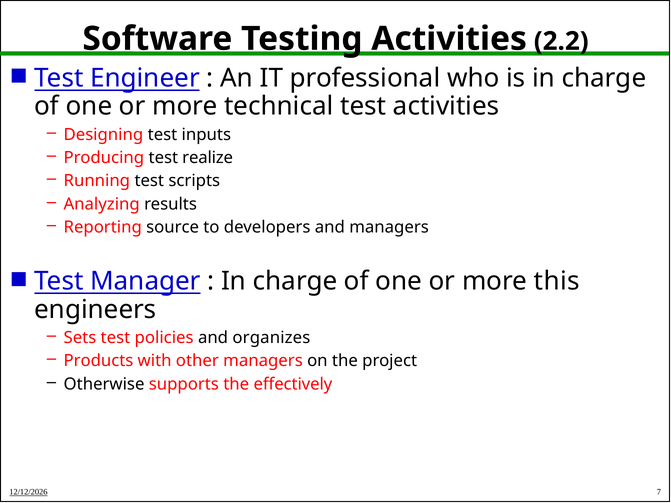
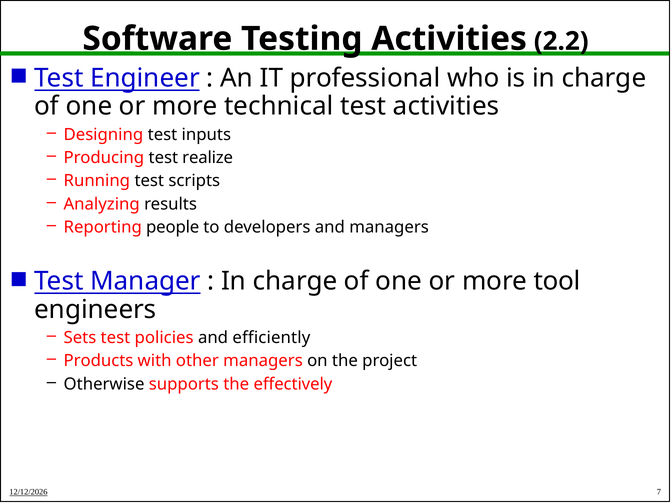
source: source -> people (173, 227)
this: this -> tool (557, 281)
organizes: organizes -> efficiently (271, 338)
